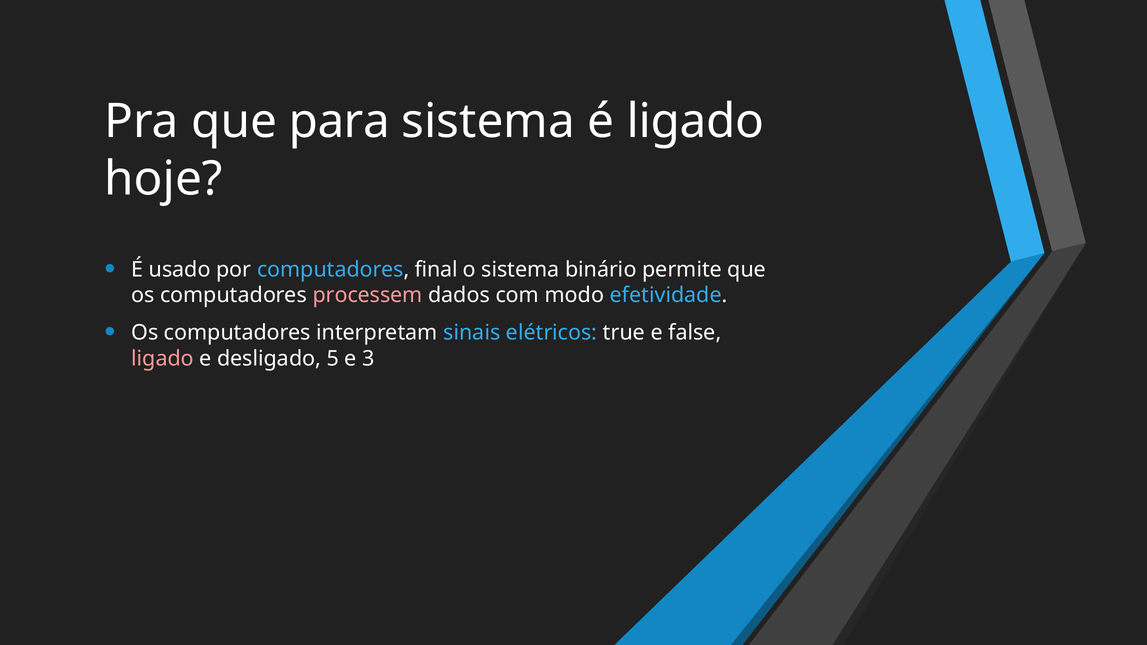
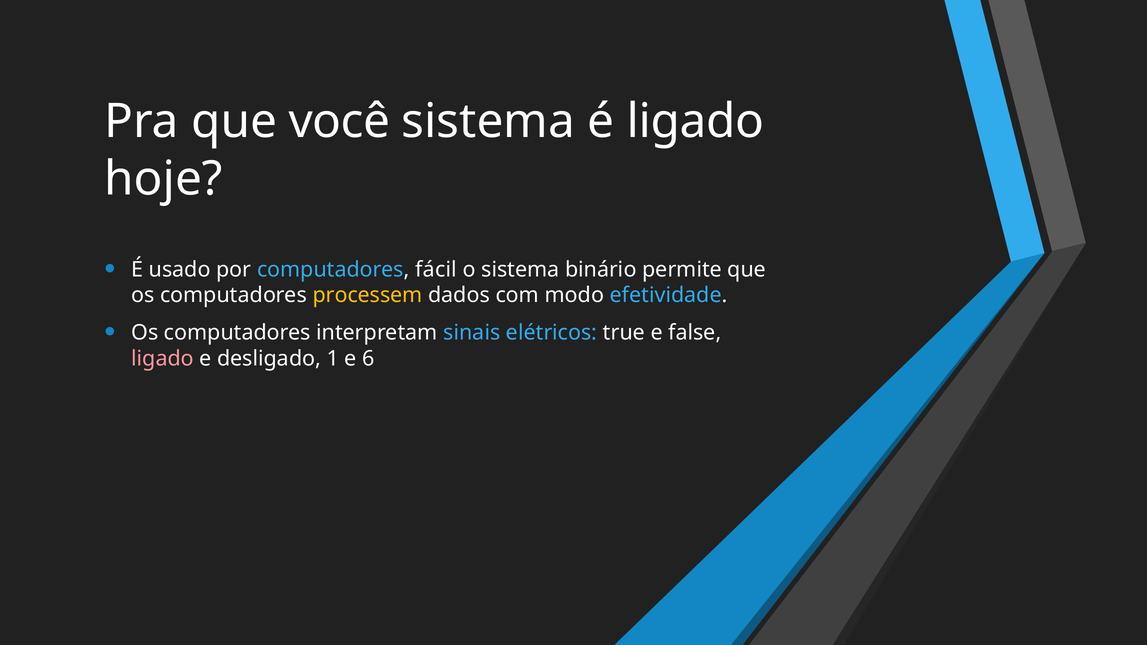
para: para -> você (339, 122)
final: final -> fácil (436, 270)
processem colour: pink -> yellow (368, 295)
5: 5 -> 1 (333, 359)
3: 3 -> 6 (368, 359)
